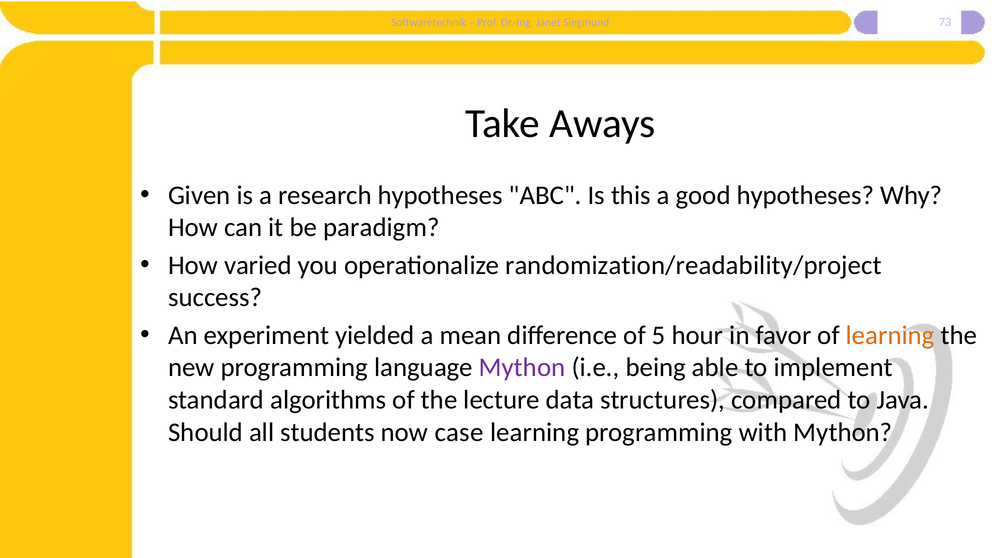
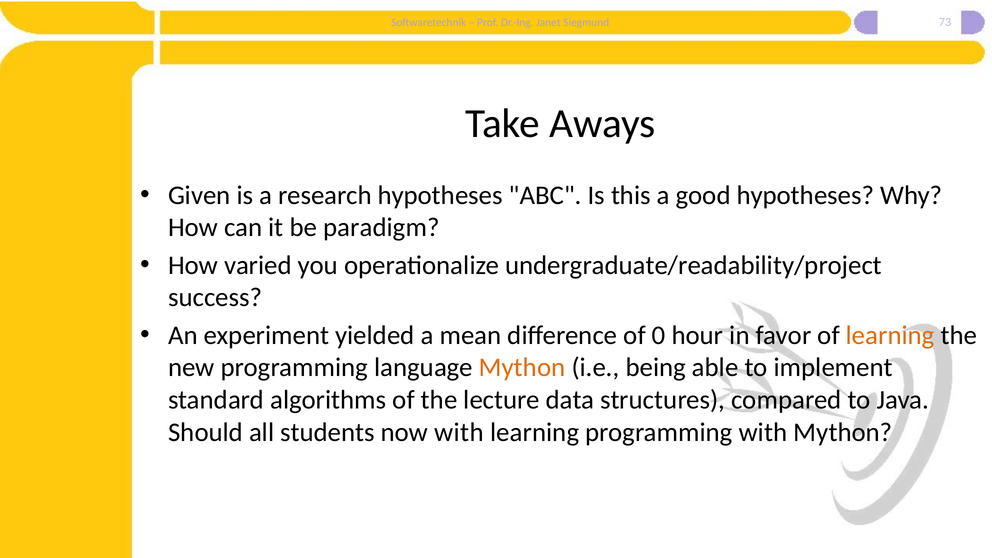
randomization/readability/project: randomization/readability/project -> undergraduate/readability/project (694, 265)
5: 5 -> 0 (659, 335)
Mython colour: purple -> orange (522, 368)
now case: case -> with (459, 432)
